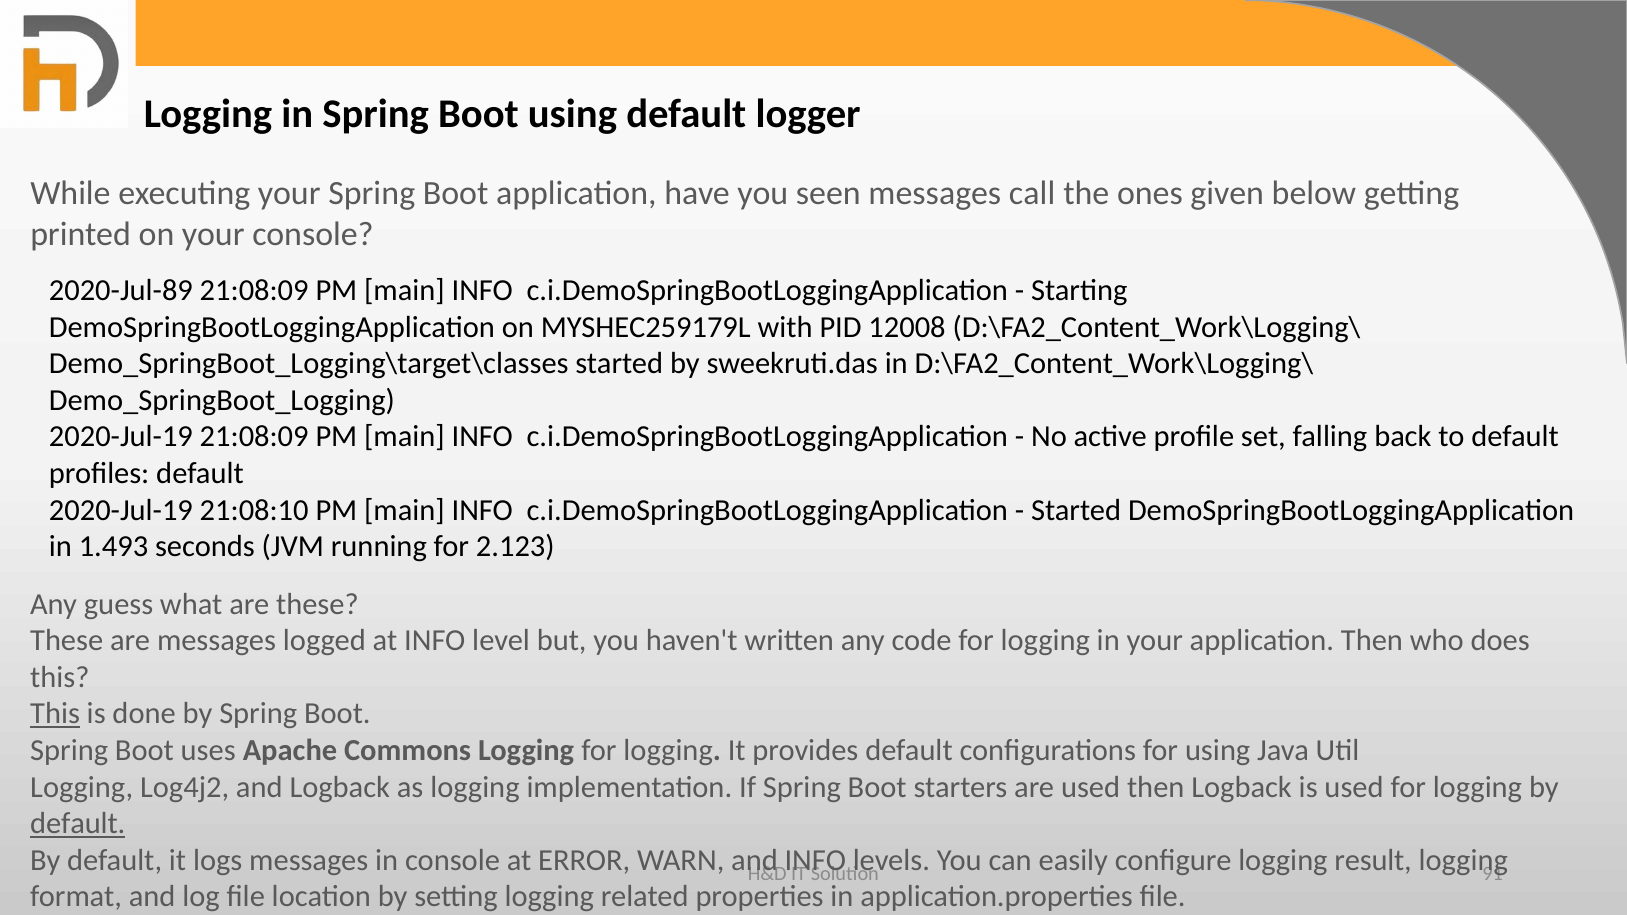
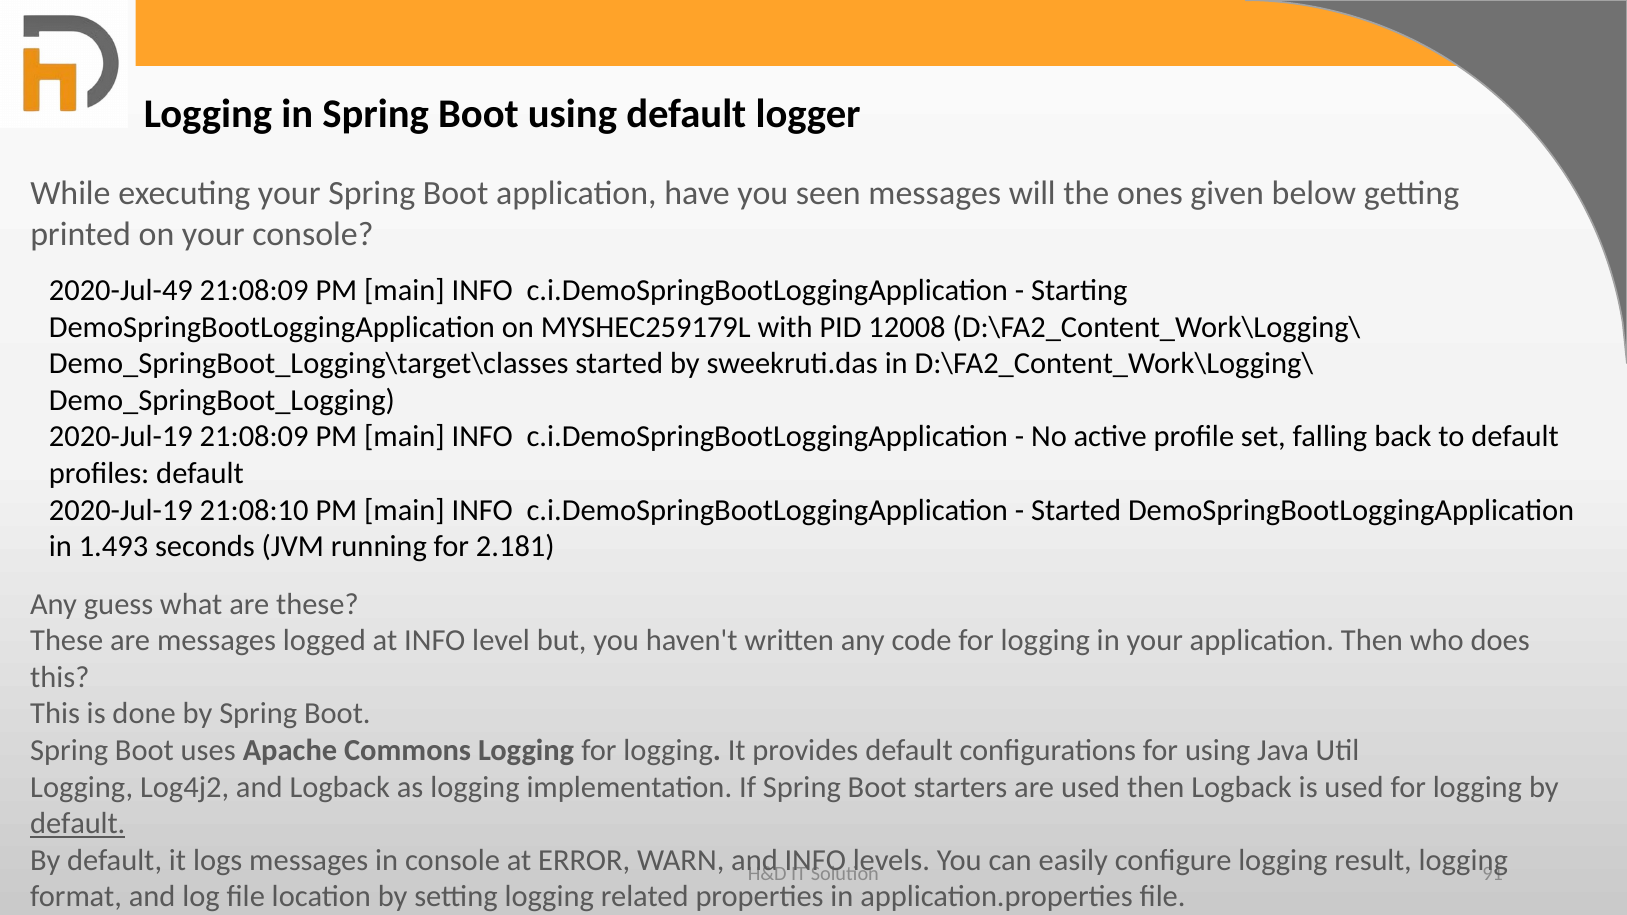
call: call -> will (1032, 194)
2020-Jul-89: 2020-Jul-89 -> 2020-Jul-49 (121, 290)
2.123: 2.123 -> 2.181 (515, 547)
This underline: present -> none (55, 714)
